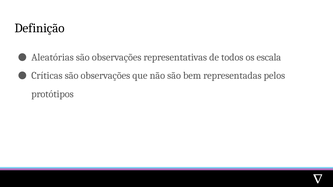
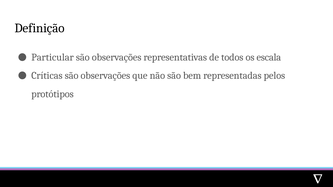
Aleatórias: Aleatórias -> Particular (53, 57)
